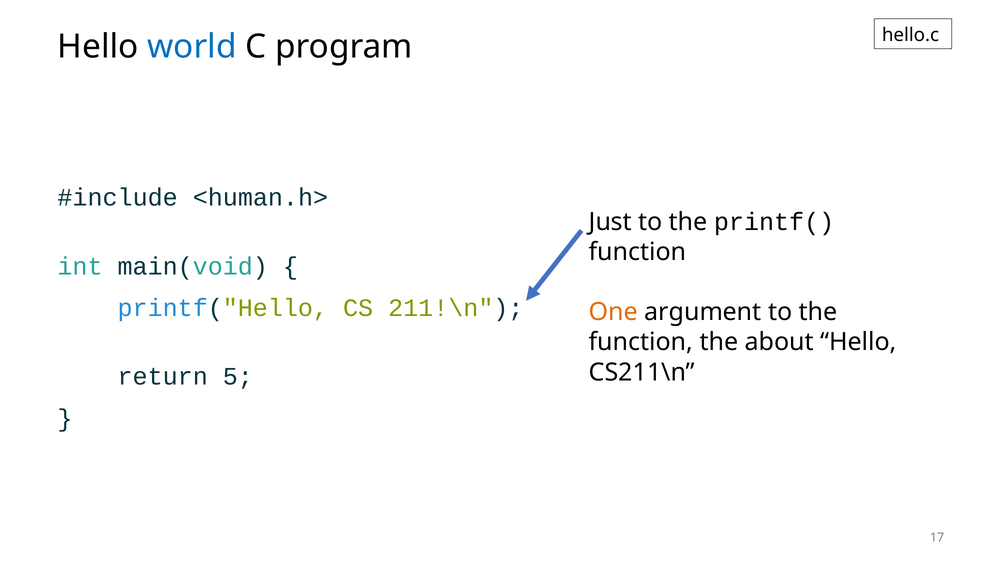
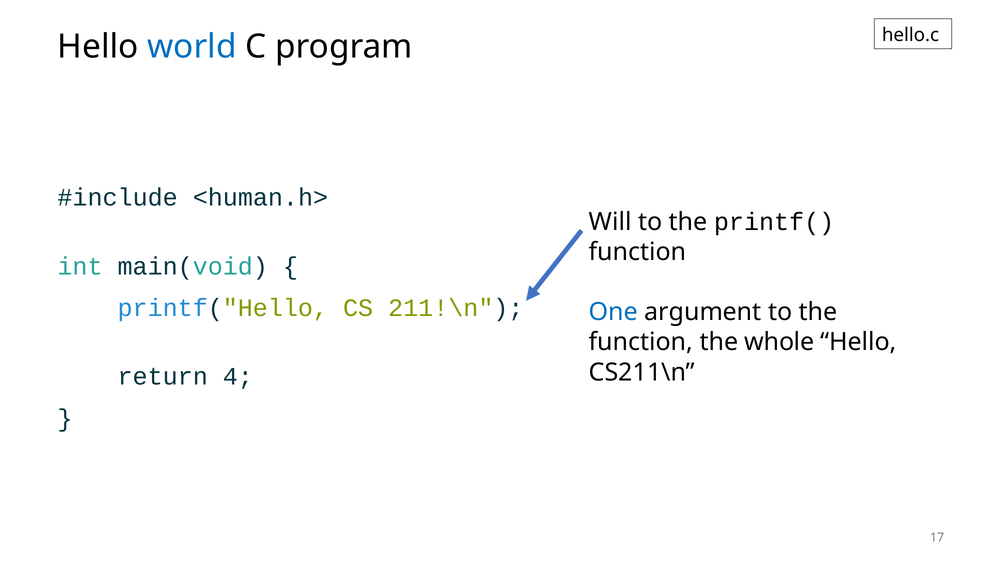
Just: Just -> Will (610, 222)
One colour: orange -> blue (613, 312)
about: about -> whole (779, 342)
5: 5 -> 4 (238, 376)
